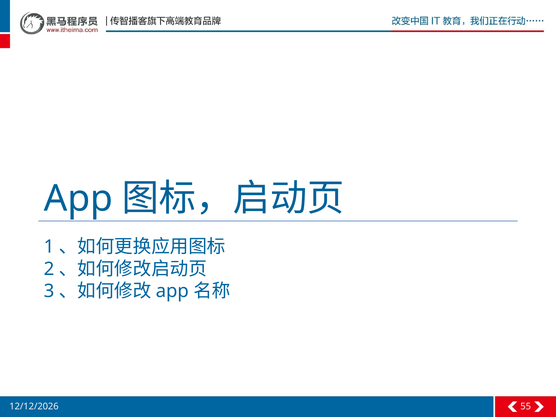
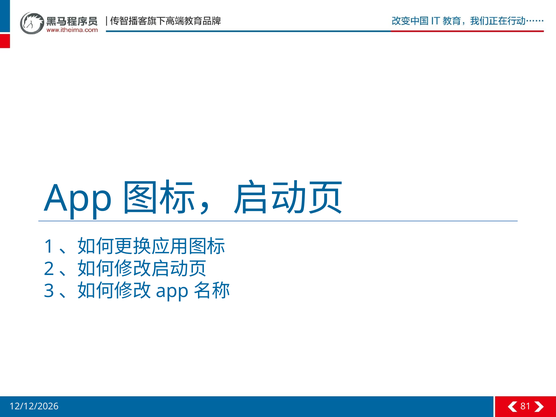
55: 55 -> 81 (526, 407)
